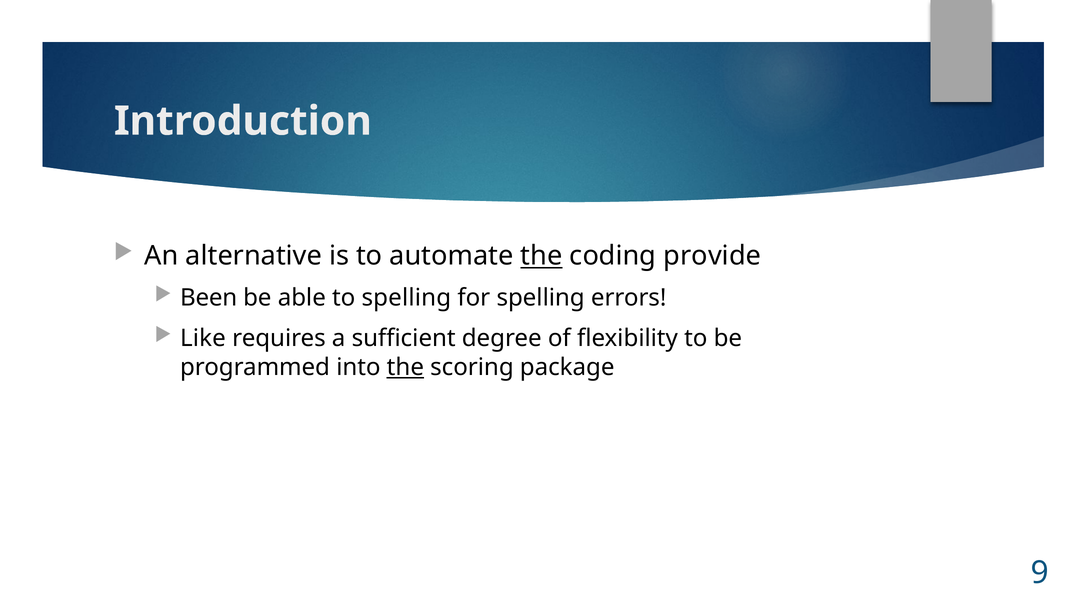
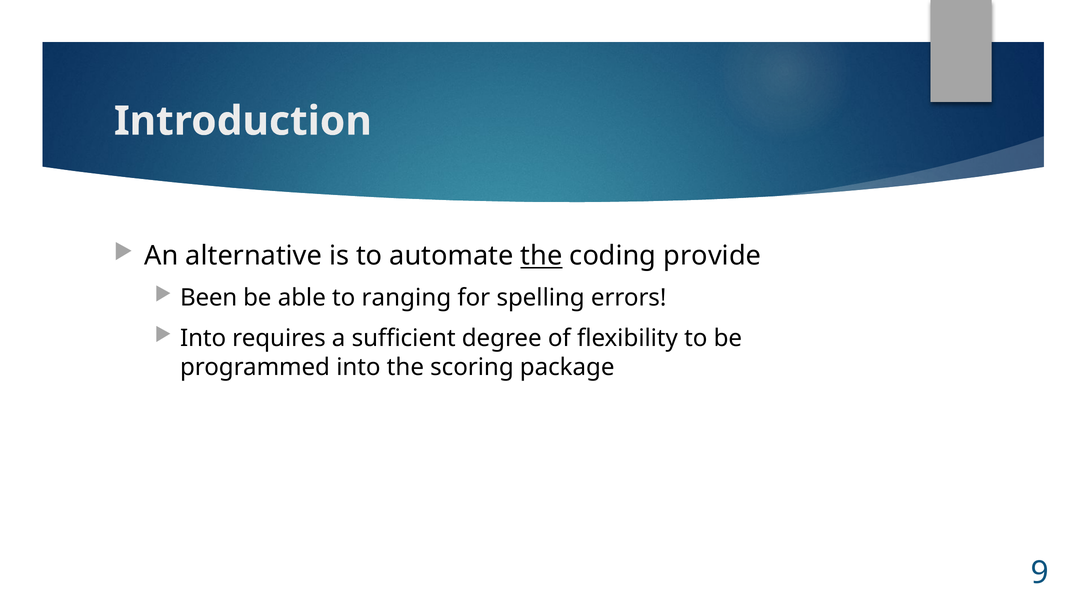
to spelling: spelling -> ranging (406, 298)
Like: Like -> Into (203, 338)
the underline: present -> none (405, 367)
